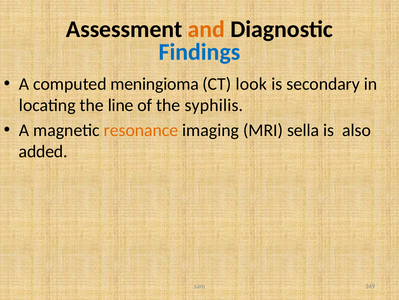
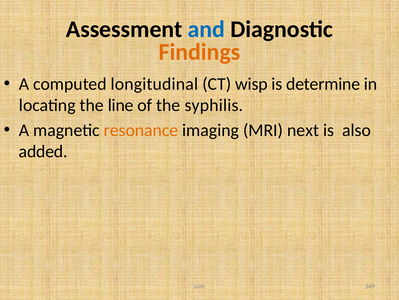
and colour: orange -> blue (206, 29)
Findings colour: blue -> orange (199, 52)
meningioma: meningioma -> longitudinal (154, 84)
look: look -> wisp (251, 84)
secondary: secondary -> determine (323, 84)
sella: sella -> next (303, 130)
